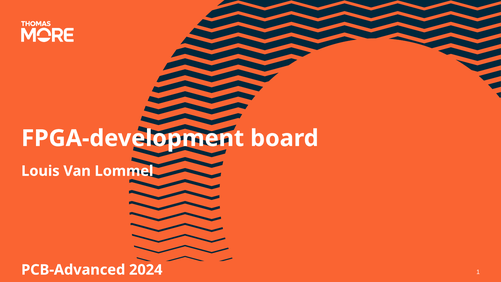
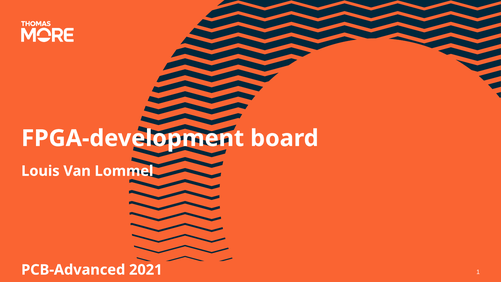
2024: 2024 -> 2021 (146, 270)
